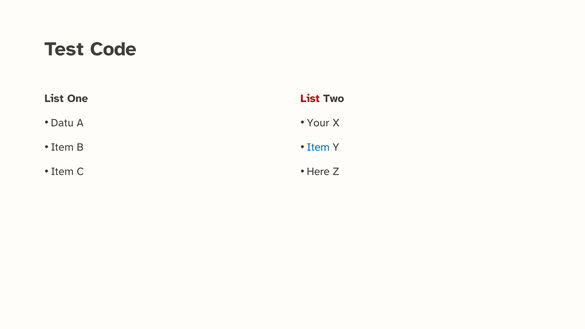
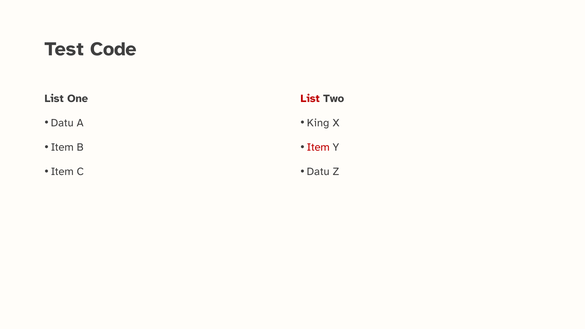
Your: Your -> King (318, 123)
Item colour: blue -> red (318, 147)
Here: Here -> Datu (318, 172)
